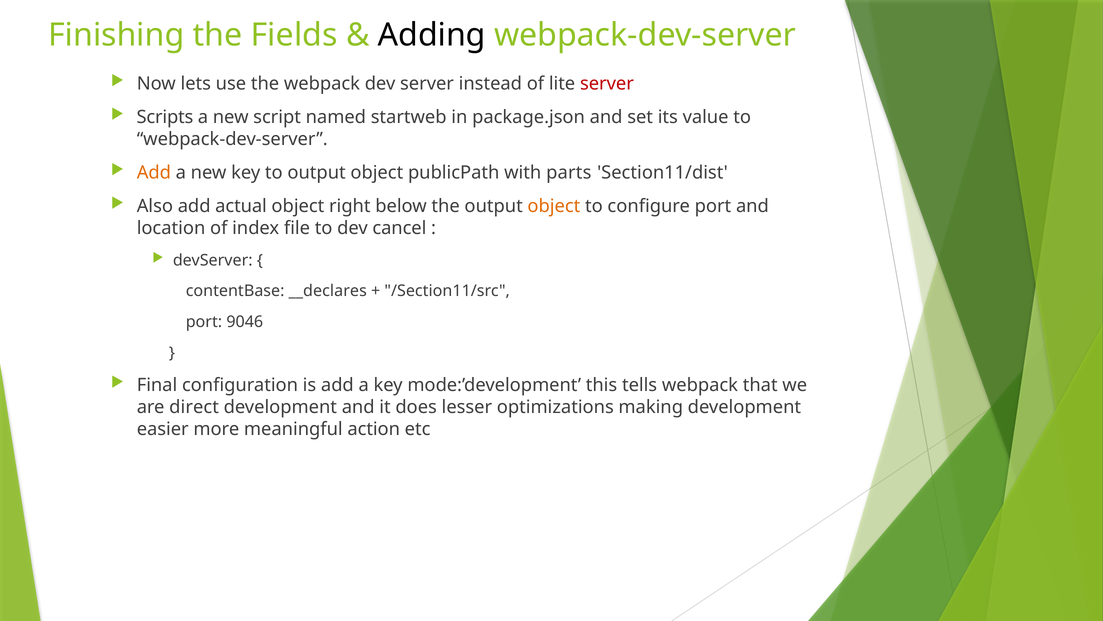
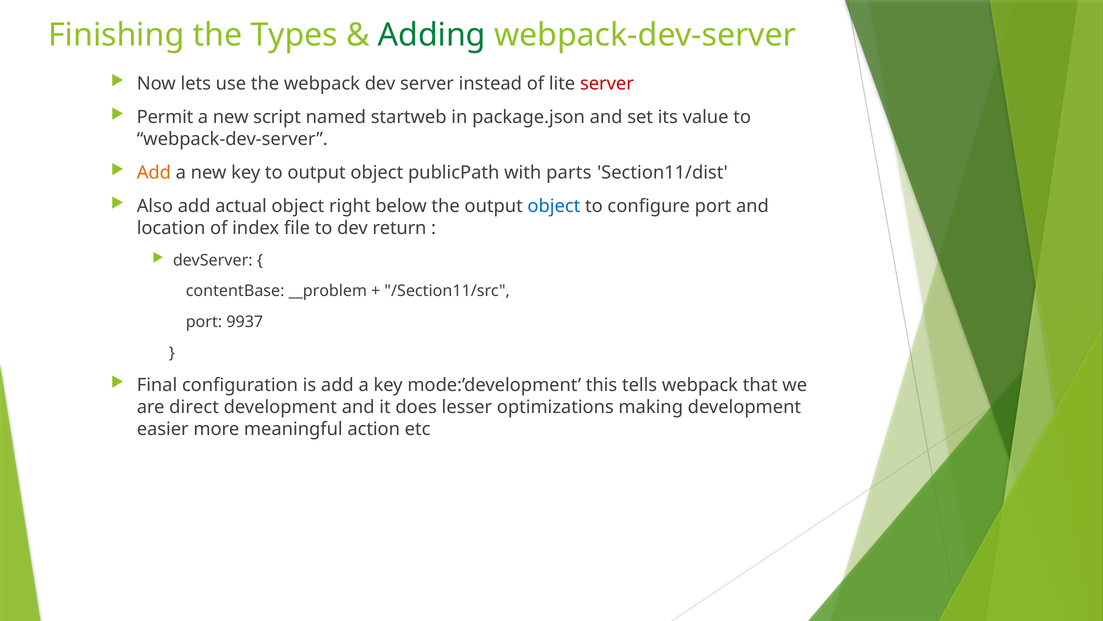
Fields: Fields -> Types (294, 35)
Adding colour: black -> green (432, 35)
Scripts: Scripts -> Permit (165, 117)
object colour: orange -> blue (554, 206)
cancel: cancel -> return (399, 228)
__declares: __declares -> __problem (328, 291)
9046: 9046 -> 9937 (245, 322)
